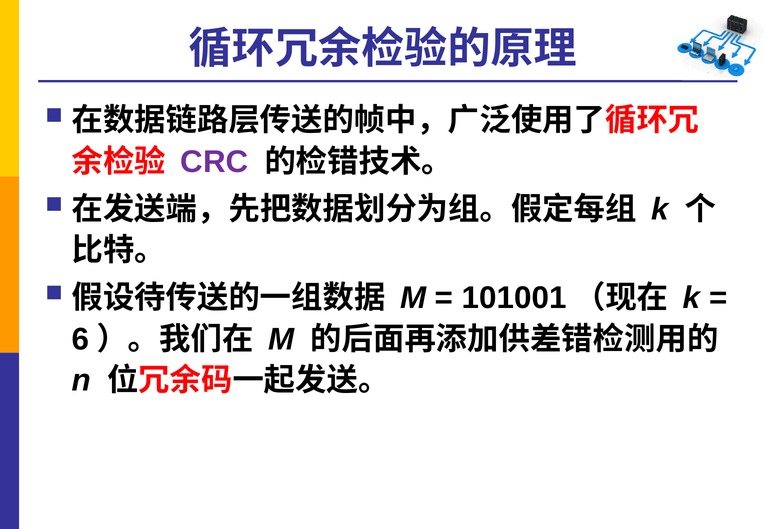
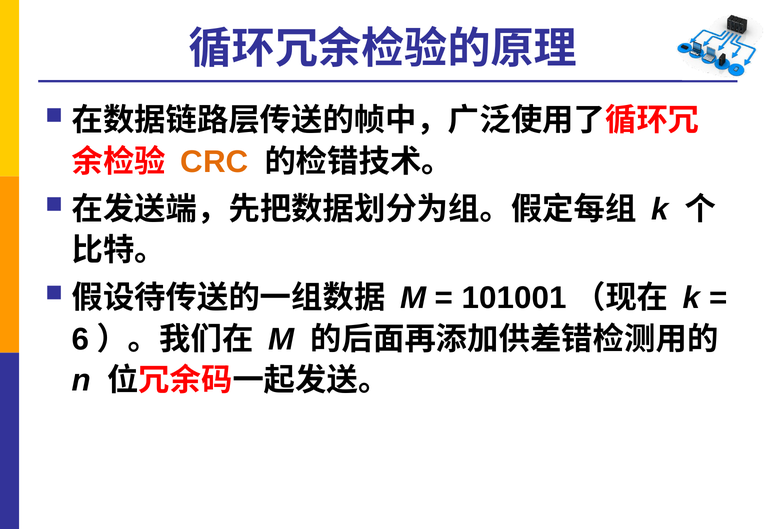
CRC colour: purple -> orange (214, 162)
